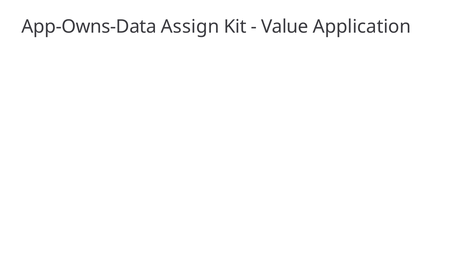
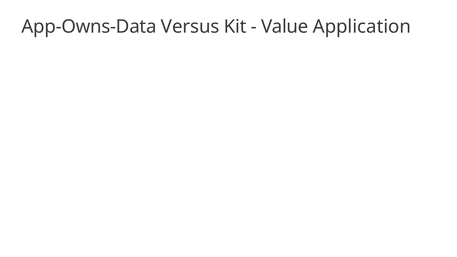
Assign: Assign -> Versus (190, 27)
